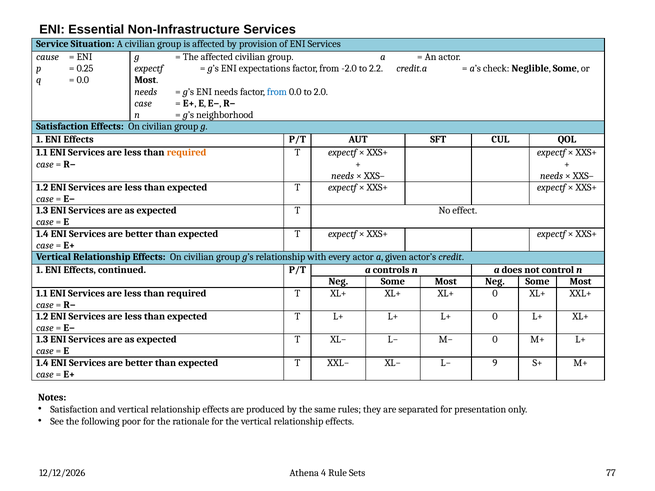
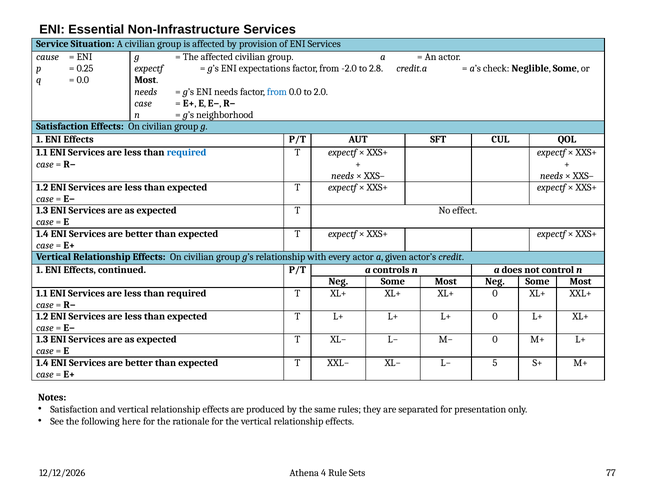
2.2: 2.2 -> 2.8 (376, 69)
required colour: orange -> blue (187, 153)
9: 9 -> 5 (495, 363)
poor: poor -> here (131, 421)
